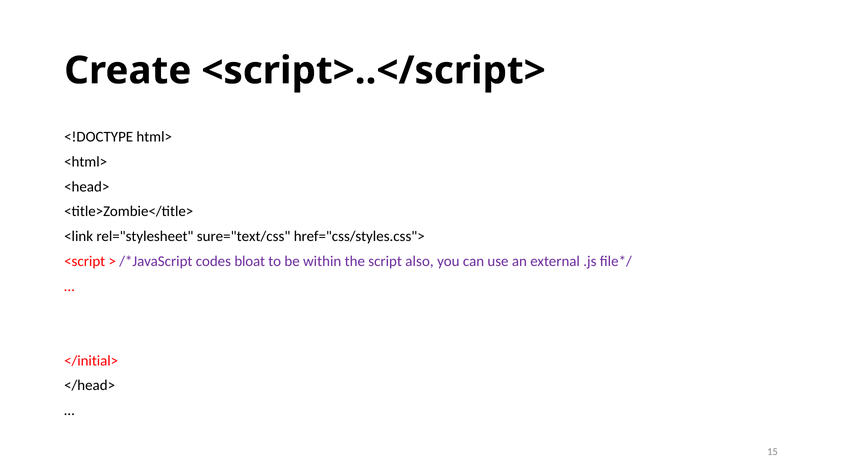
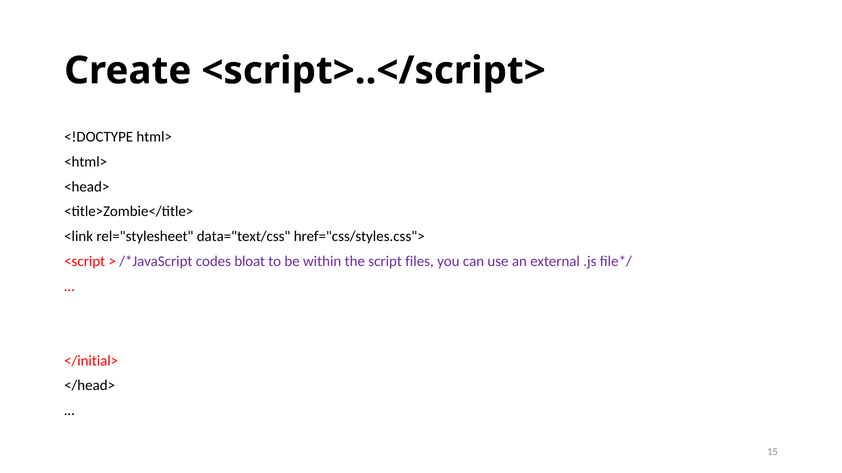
sure="text/css: sure="text/css -> data="text/css (244, 237)
also: also -> files (420, 262)
